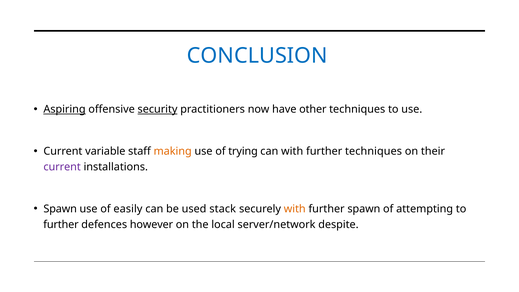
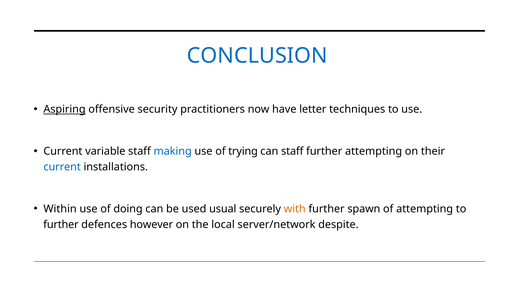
security underline: present -> none (158, 109)
other: other -> letter (313, 109)
making colour: orange -> blue (173, 151)
can with: with -> staff (292, 151)
further techniques: techniques -> attempting (374, 151)
current colour: purple -> blue (62, 167)
Spawn: Spawn -> Within (60, 209)
easily: easily -> doing (128, 209)
stack: stack -> usual (223, 209)
